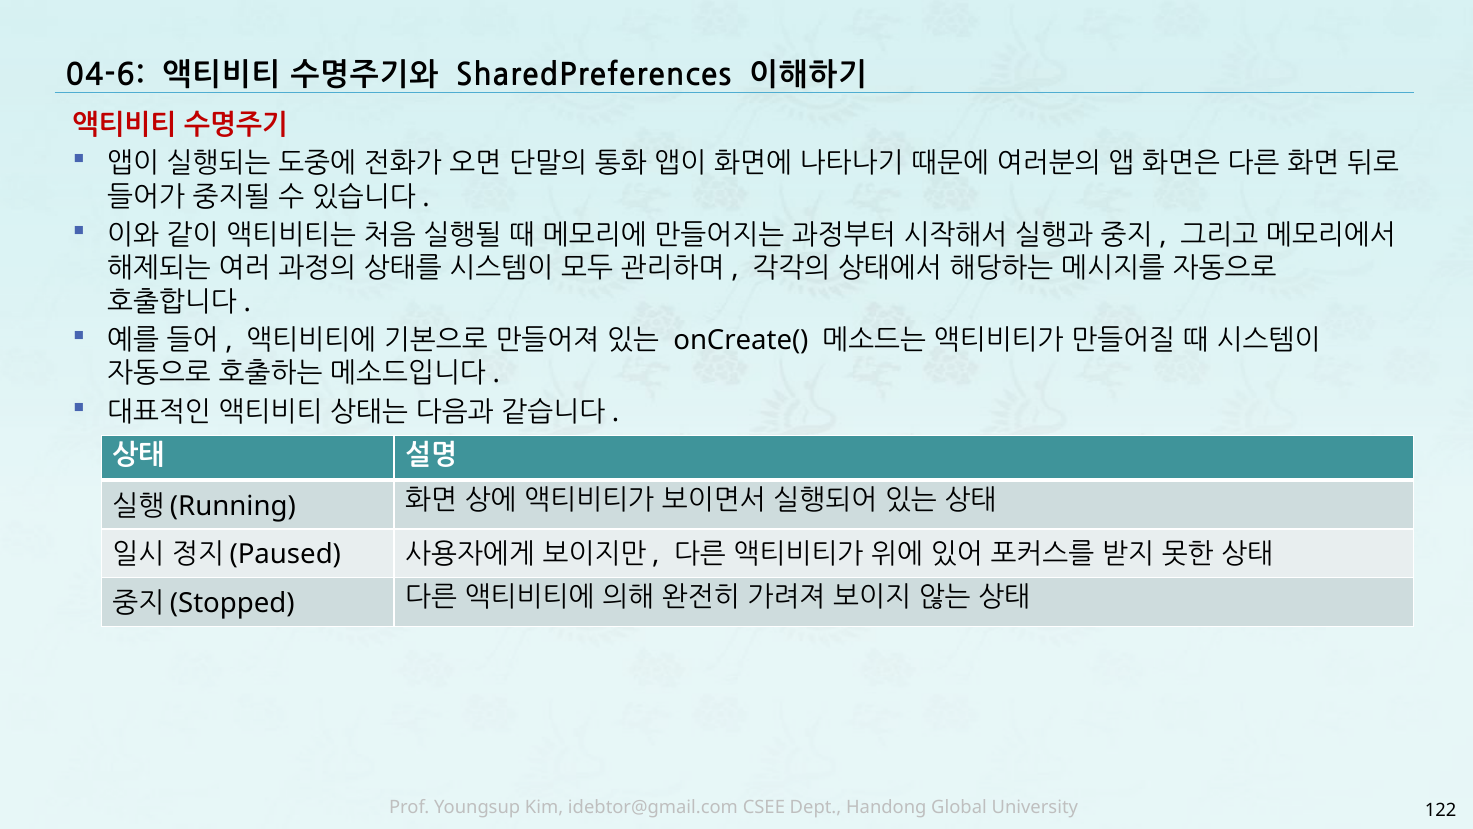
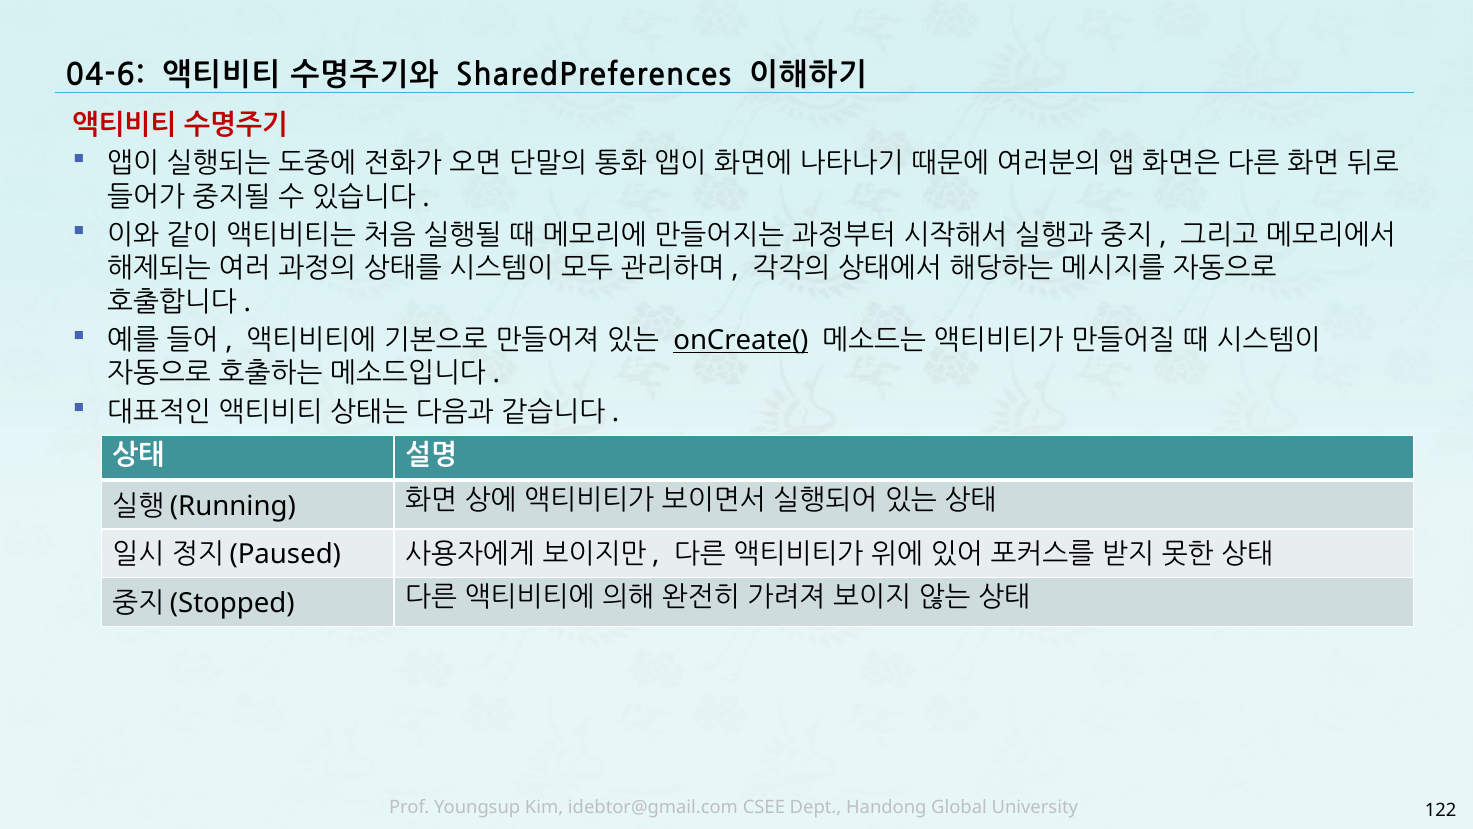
onCreate( underline: none -> present (741, 340)
